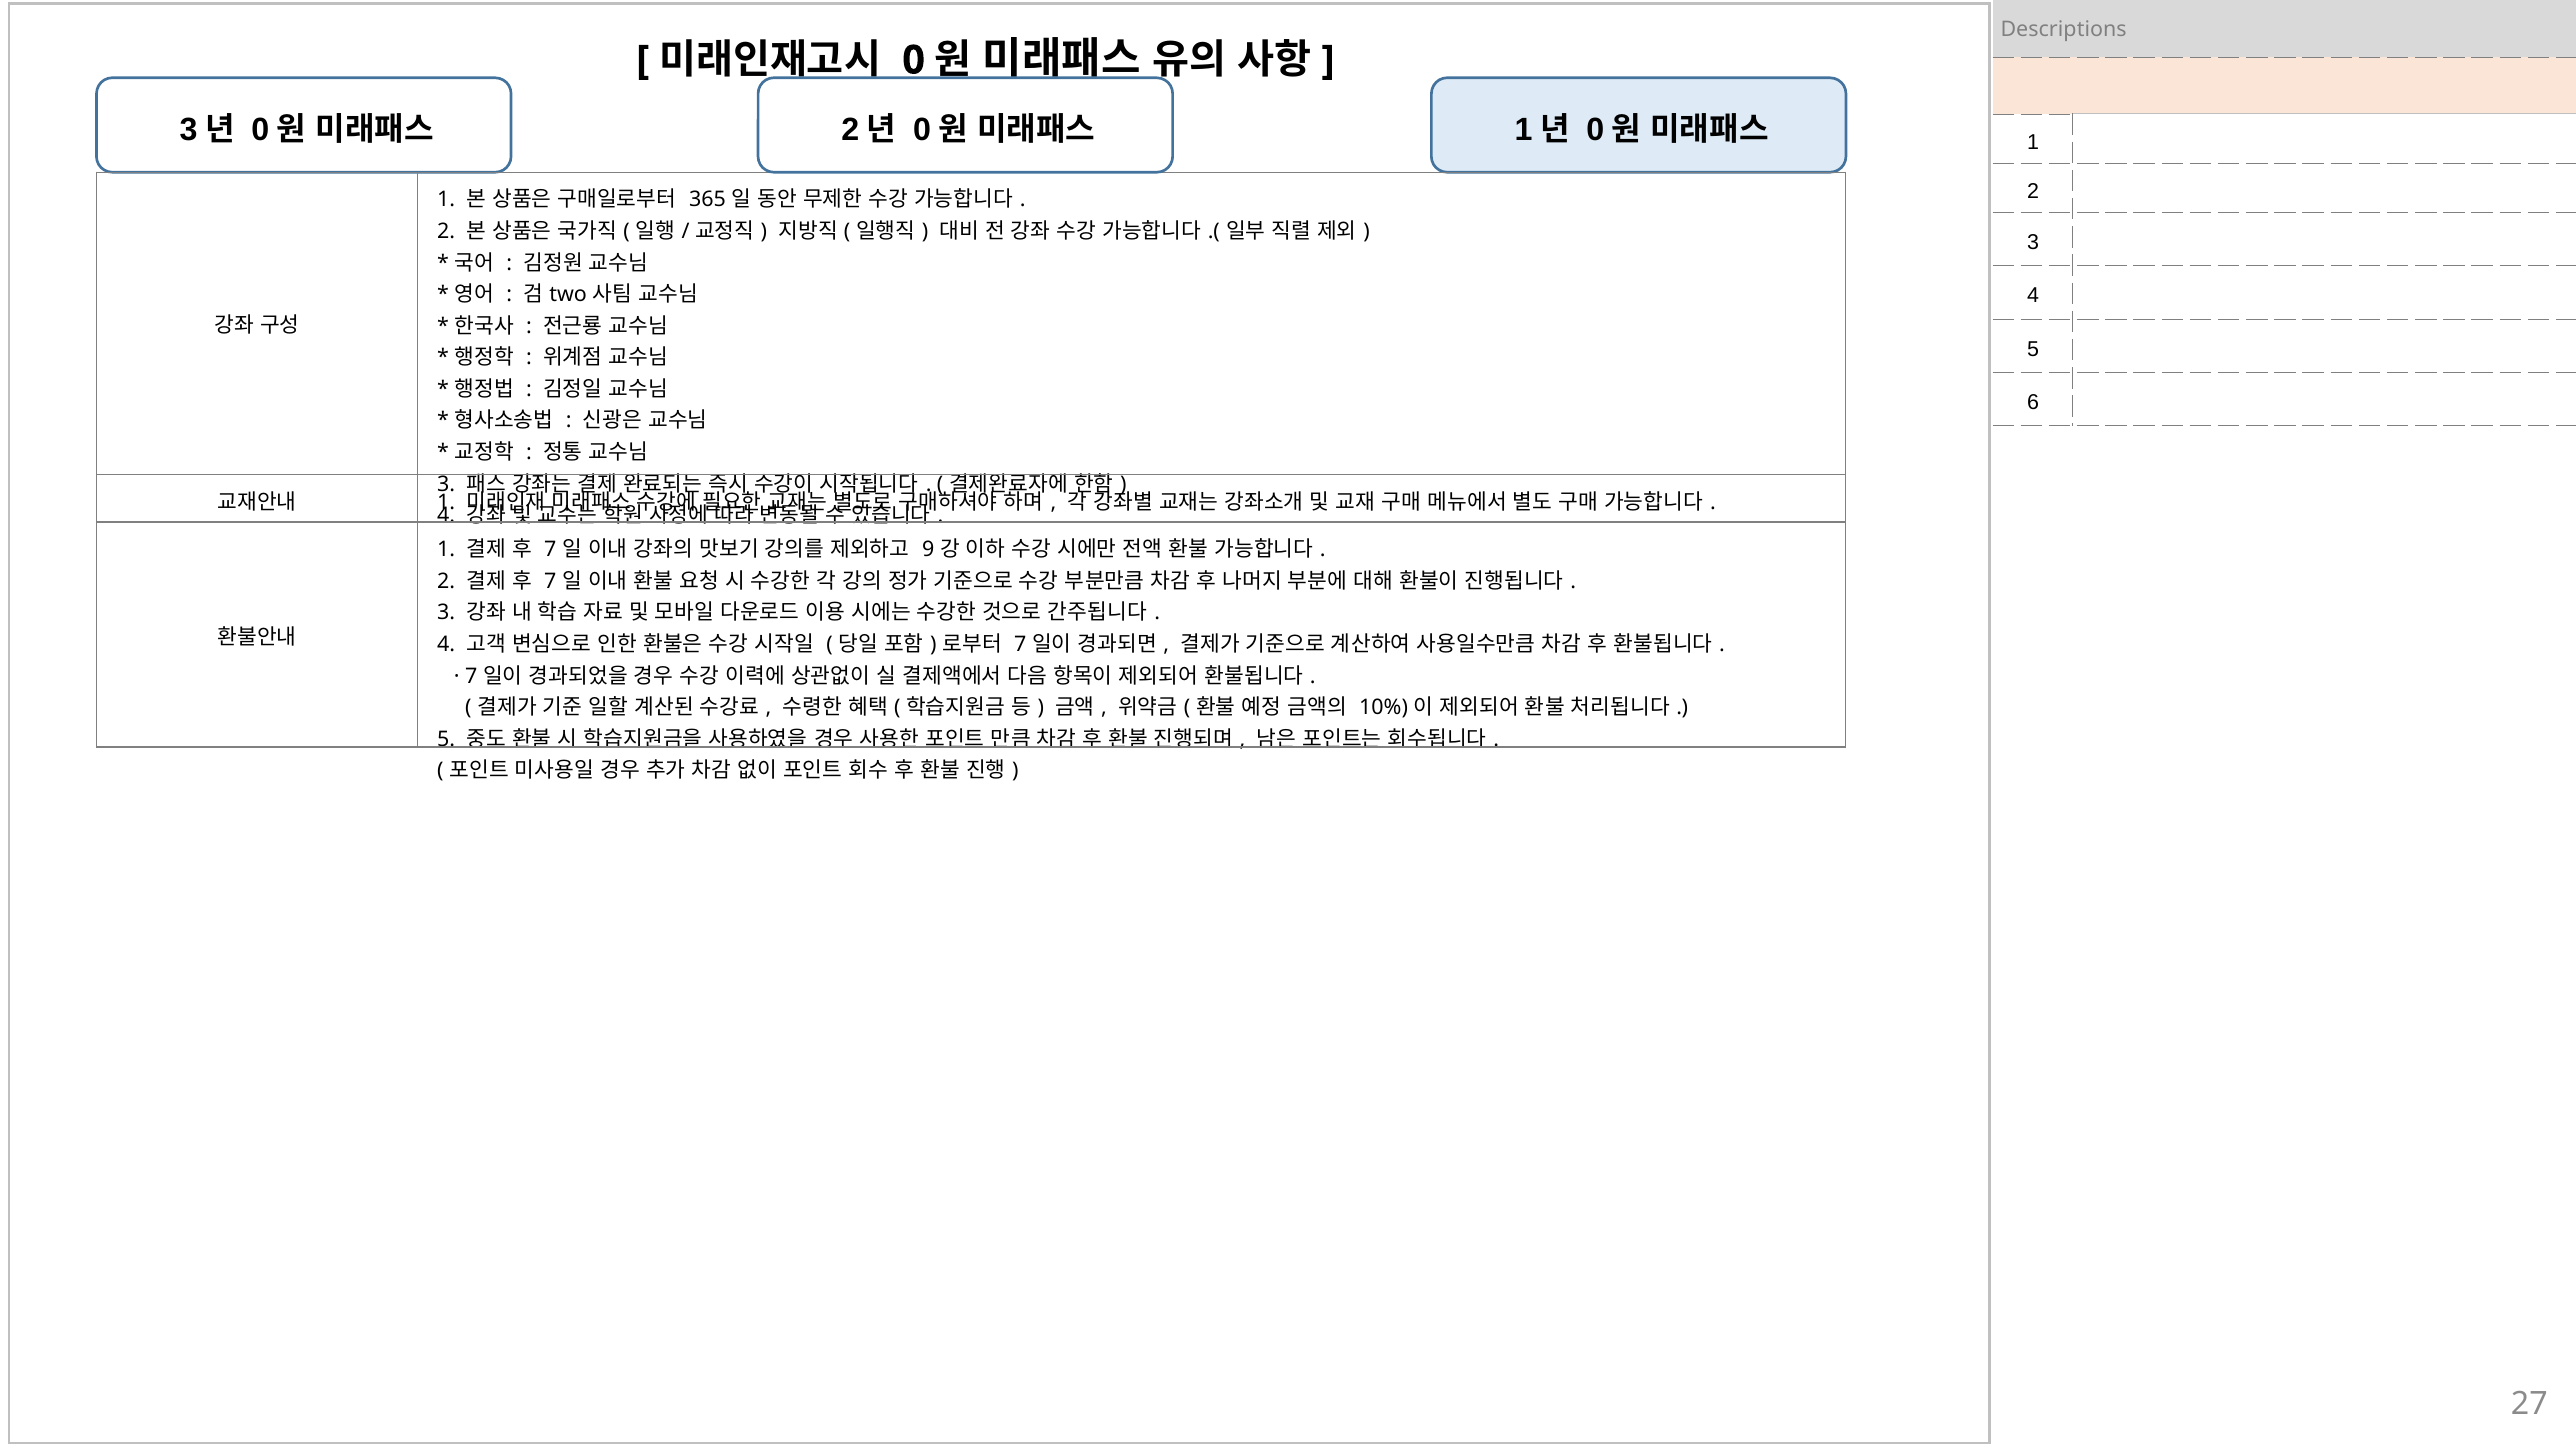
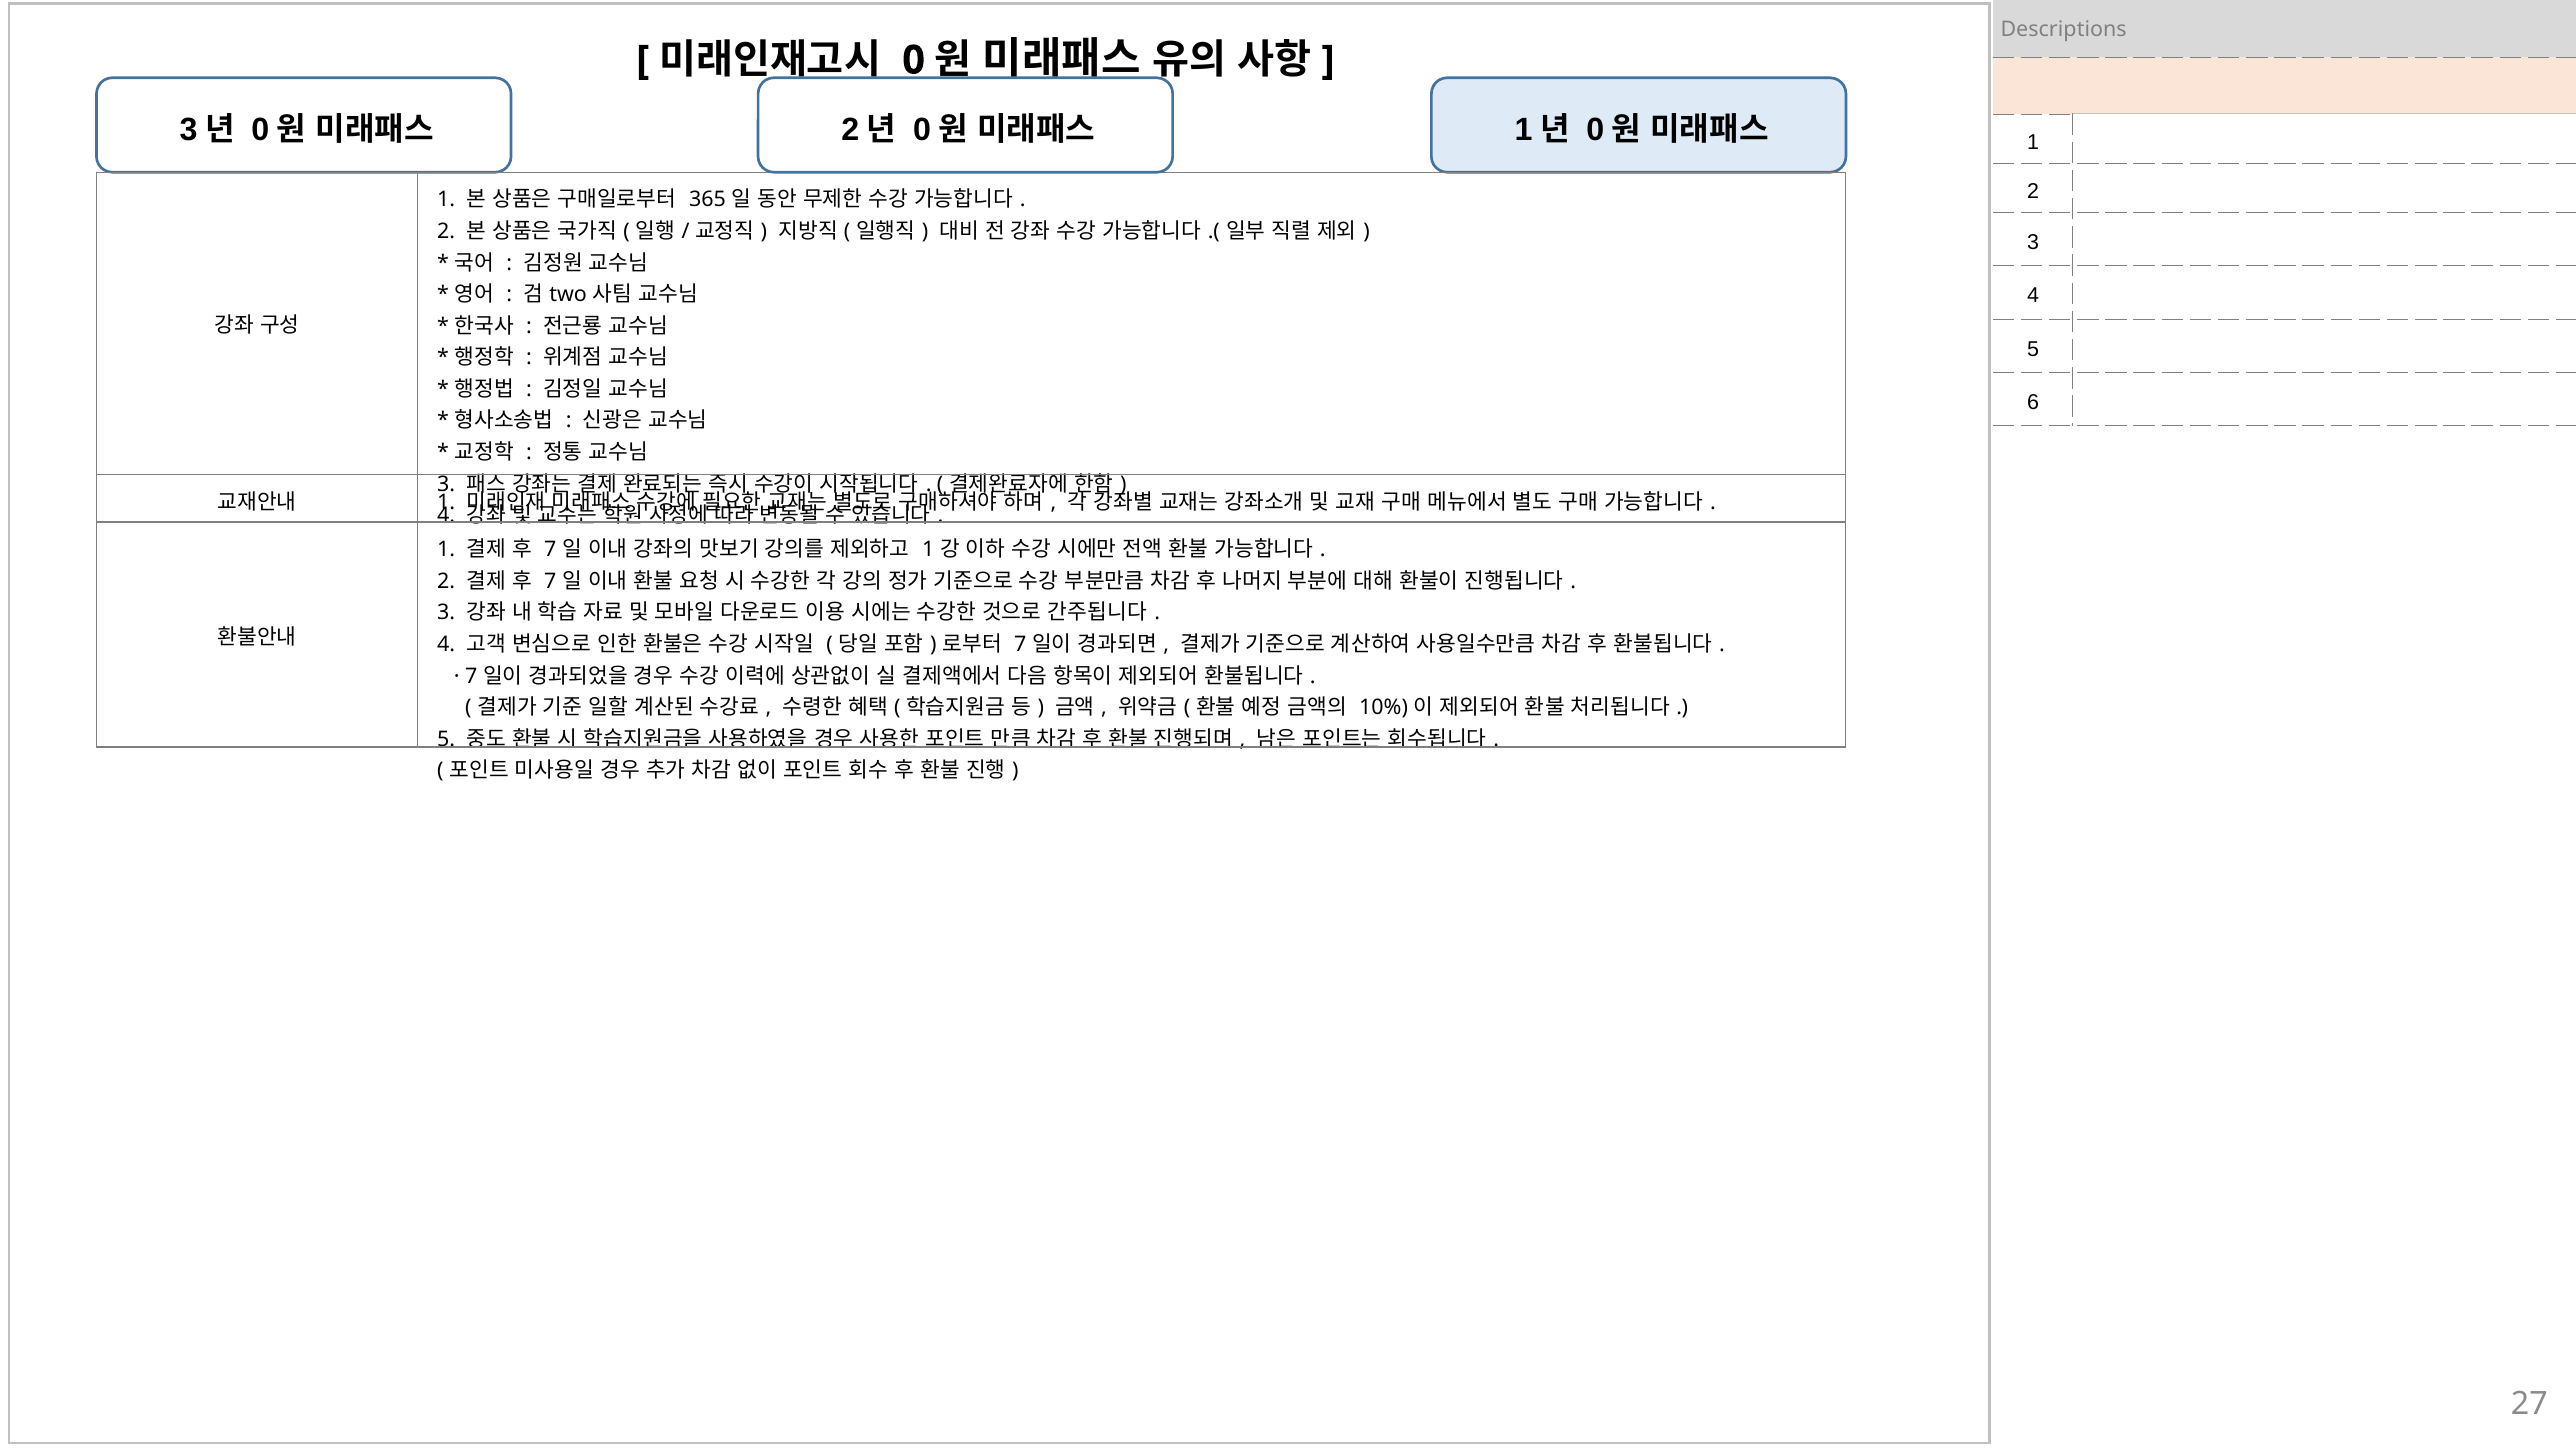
9: 9 -> 1 (928, 550)
